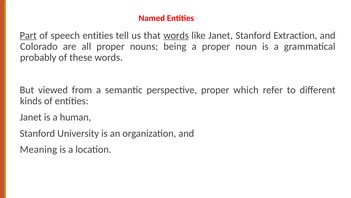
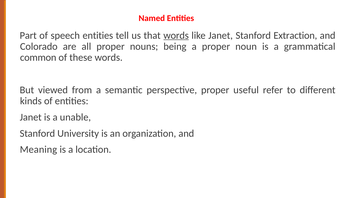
Part underline: present -> none (28, 35)
probably: probably -> common (38, 57)
which: which -> useful (246, 90)
human: human -> unable (75, 117)
